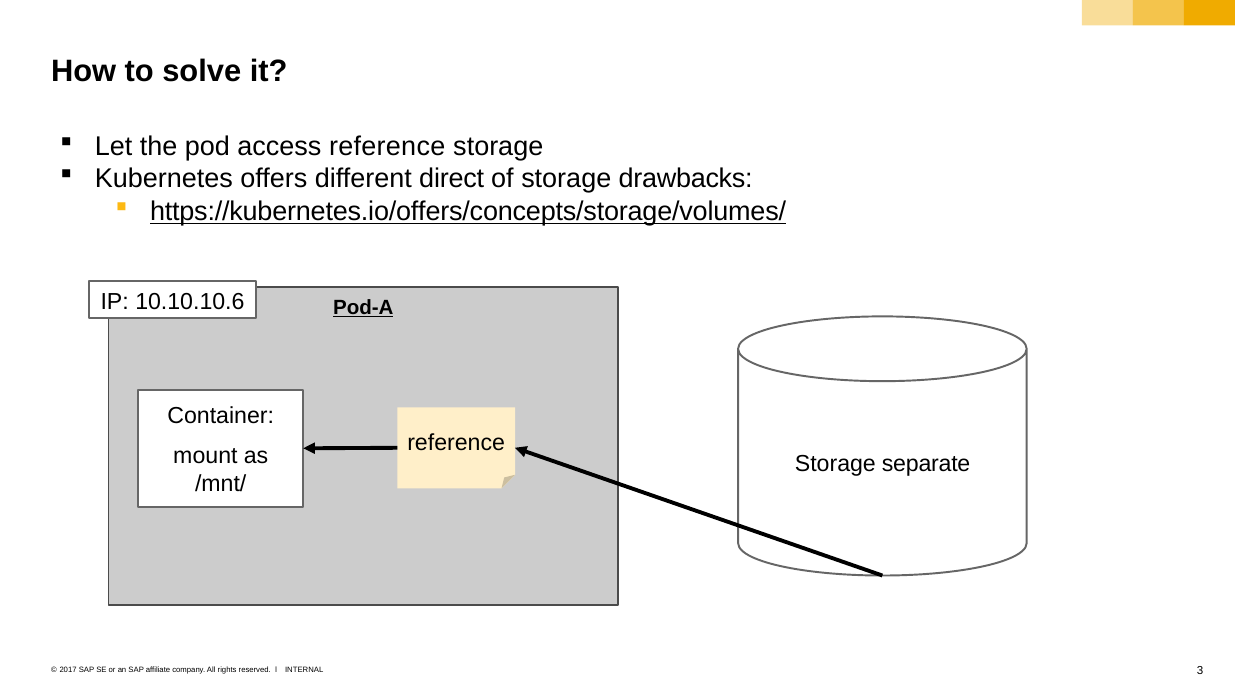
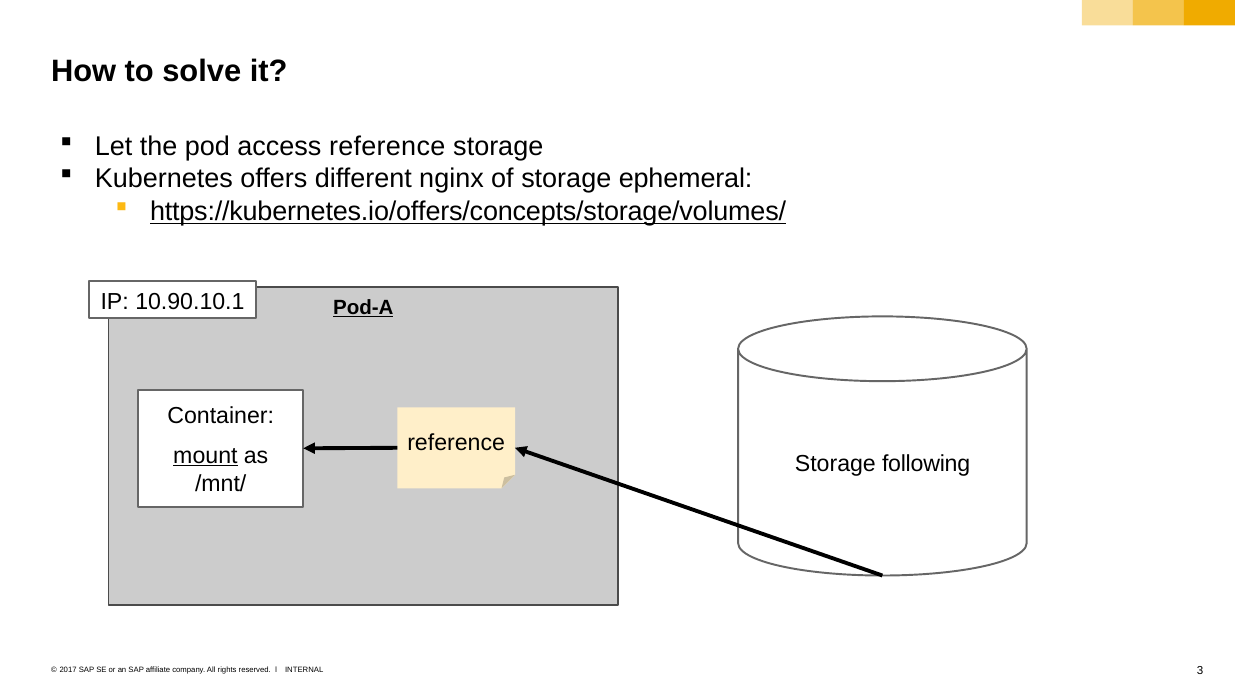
direct: direct -> nginx (452, 179)
drawbacks: drawbacks -> ephemeral (686, 179)
10.10.10.6: 10.10.10.6 -> 10.90.10.1 (190, 301)
mount underline: none -> present (205, 455)
separate: separate -> following (926, 463)
